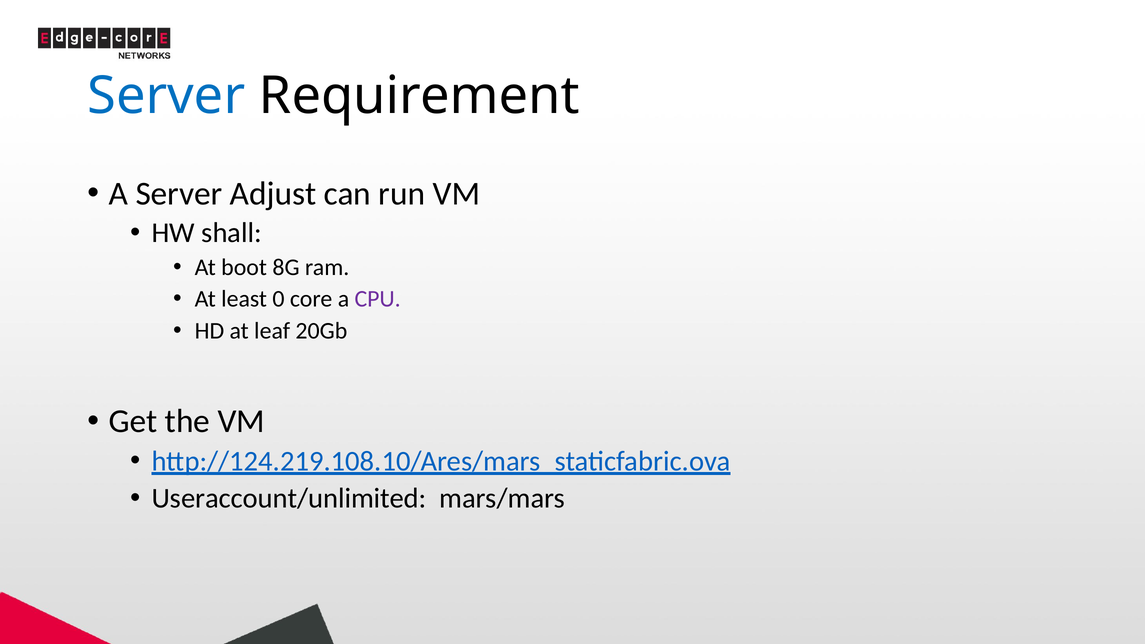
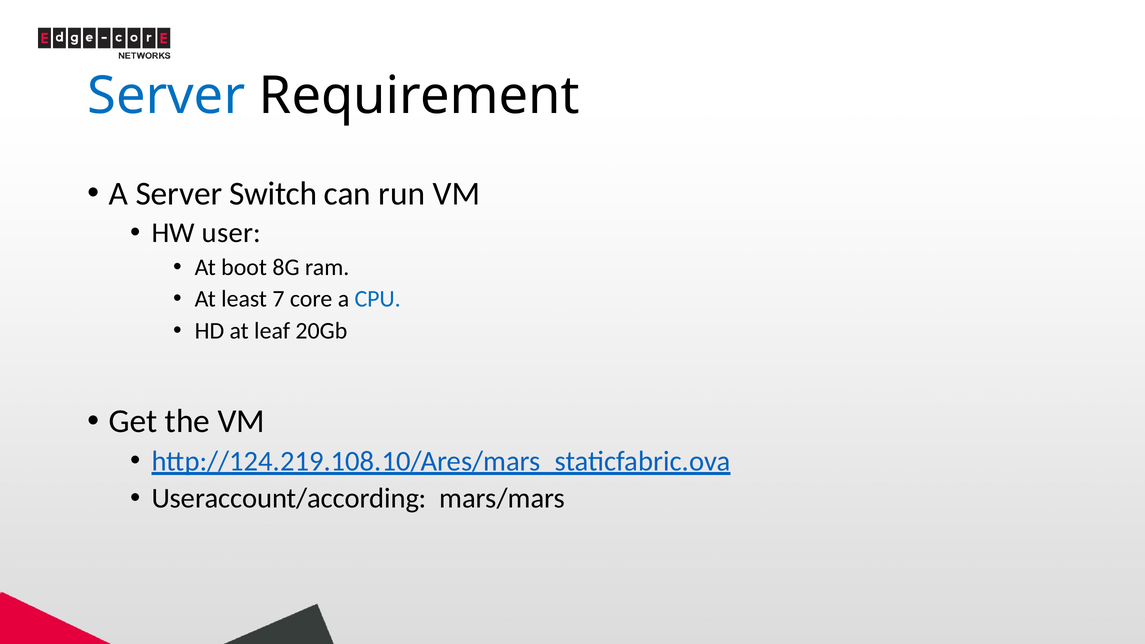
Adjust: Adjust -> Switch (273, 194)
shall: shall -> user (231, 233)
0: 0 -> 7 (278, 299)
CPU colour: purple -> blue (378, 299)
Useraccount/unlimited: Useraccount/unlimited -> Useraccount/according (289, 498)
